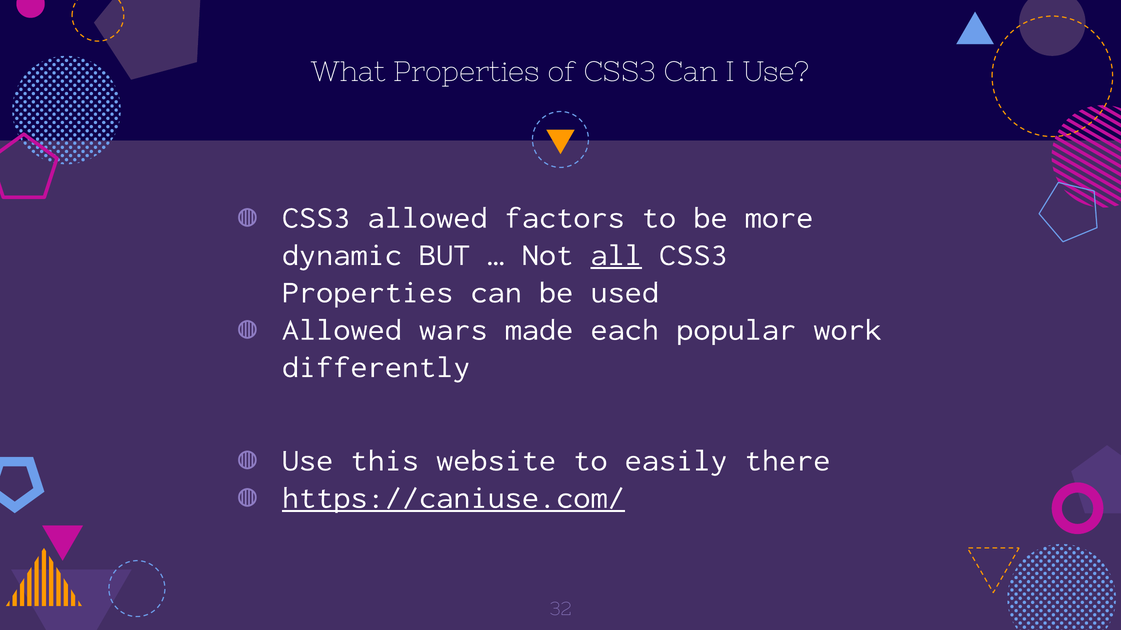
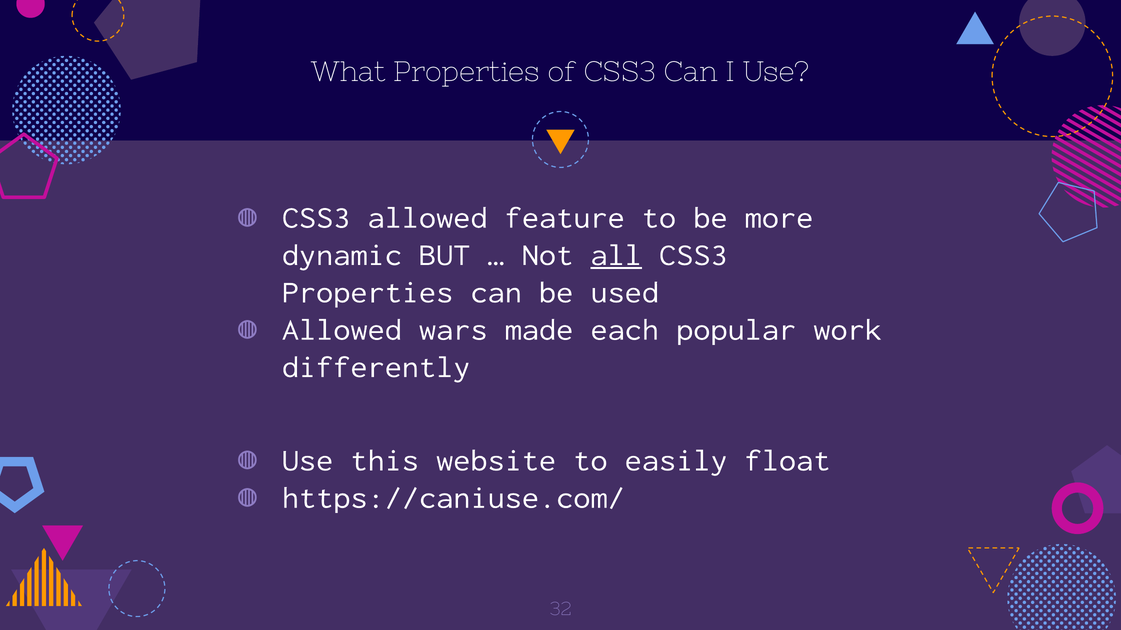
factors: factors -> feature (565, 218)
there: there -> float (788, 461)
https://caniuse.com/ underline: present -> none (453, 498)
